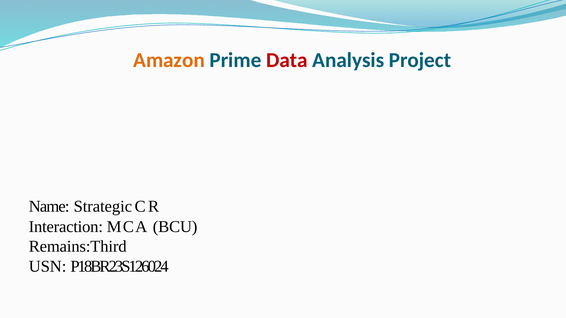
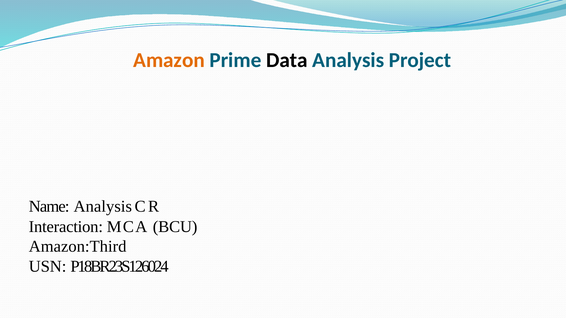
Data colour: red -> black (287, 60)
Name Strategic: Strategic -> Analysis (103, 207)
Remains:Third: Remains:Third -> Amazon:Third (78, 247)
